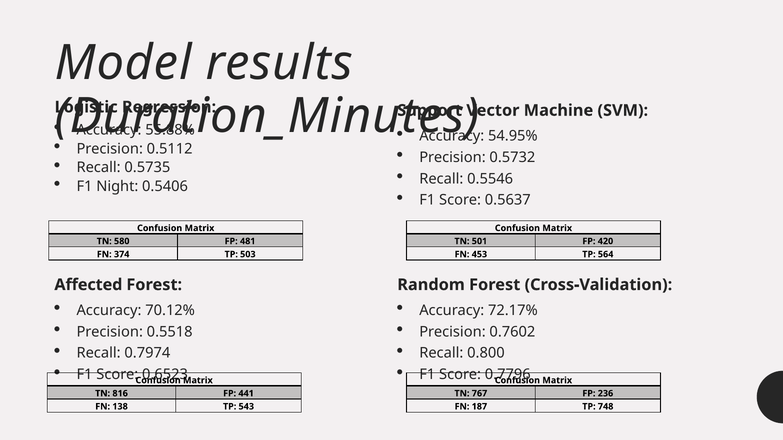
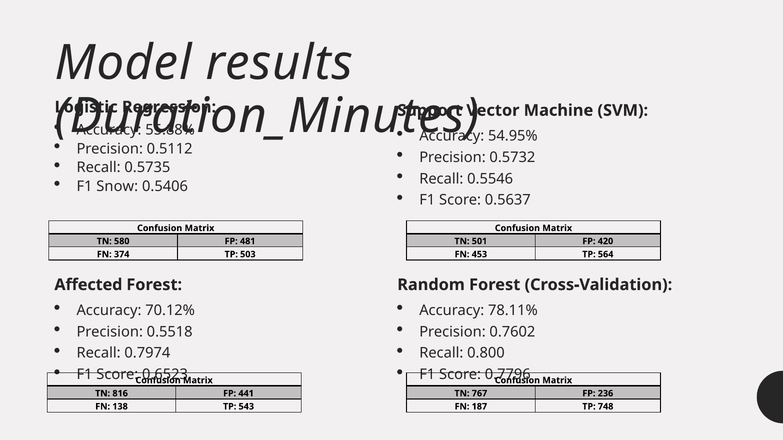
Night: Night -> Snow (117, 187)
72.17%: 72.17% -> 78.11% (513, 311)
